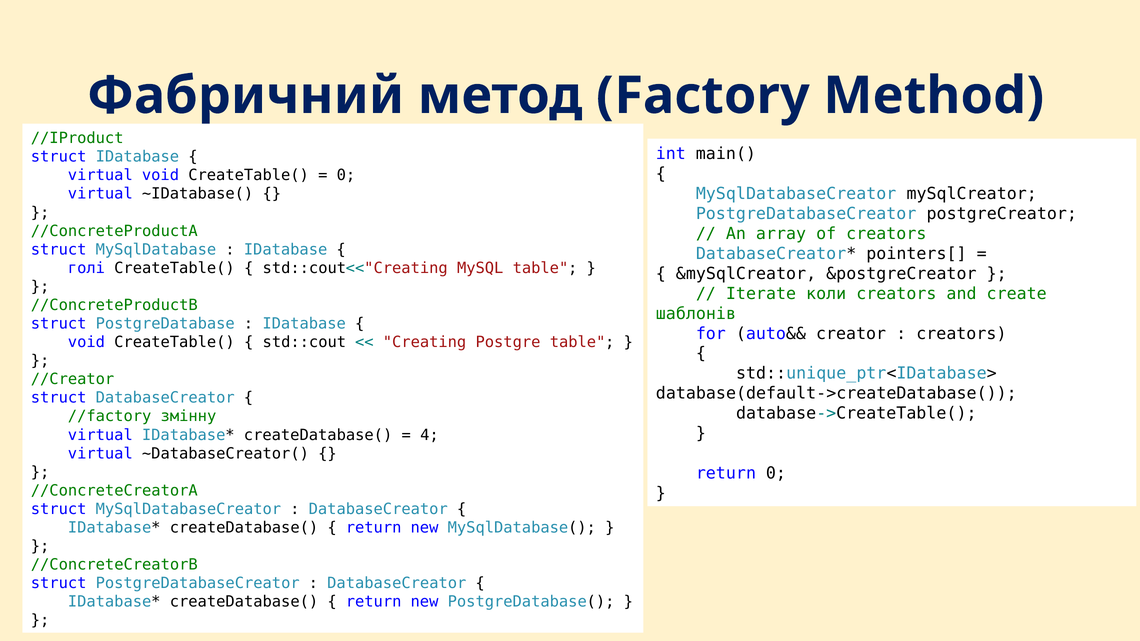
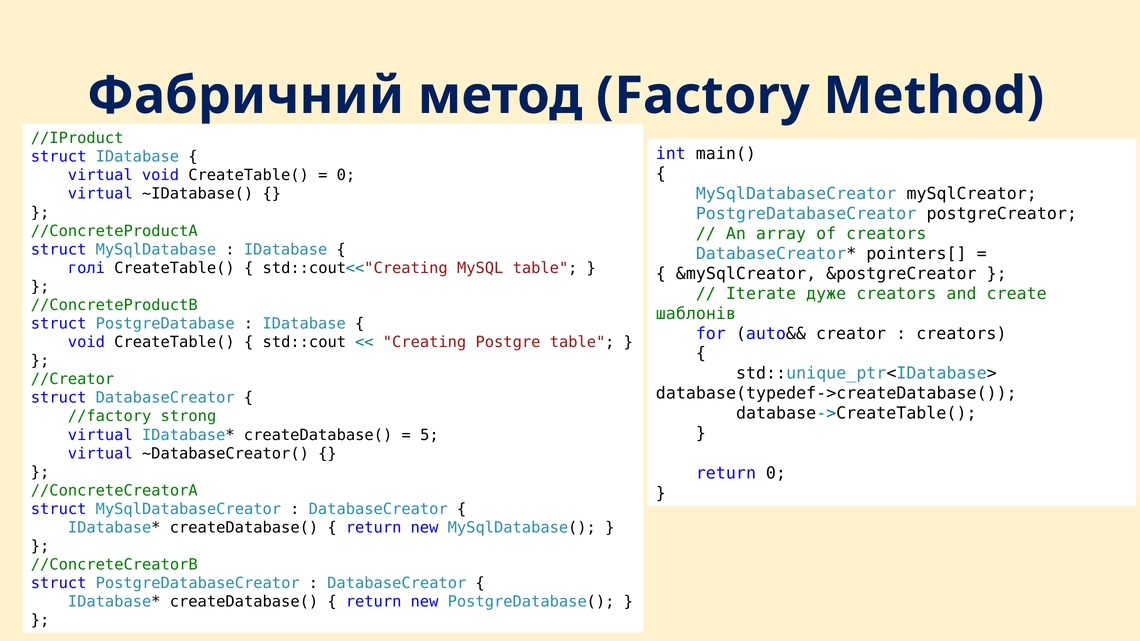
коли: коли -> дуже (826, 294)
database(default->createDatabase(: database(default->createDatabase( -> database(typedef->createDatabase( (836, 394)
змінну: змінну -> strong (188, 417)
4: 4 -> 5 (429, 435)
